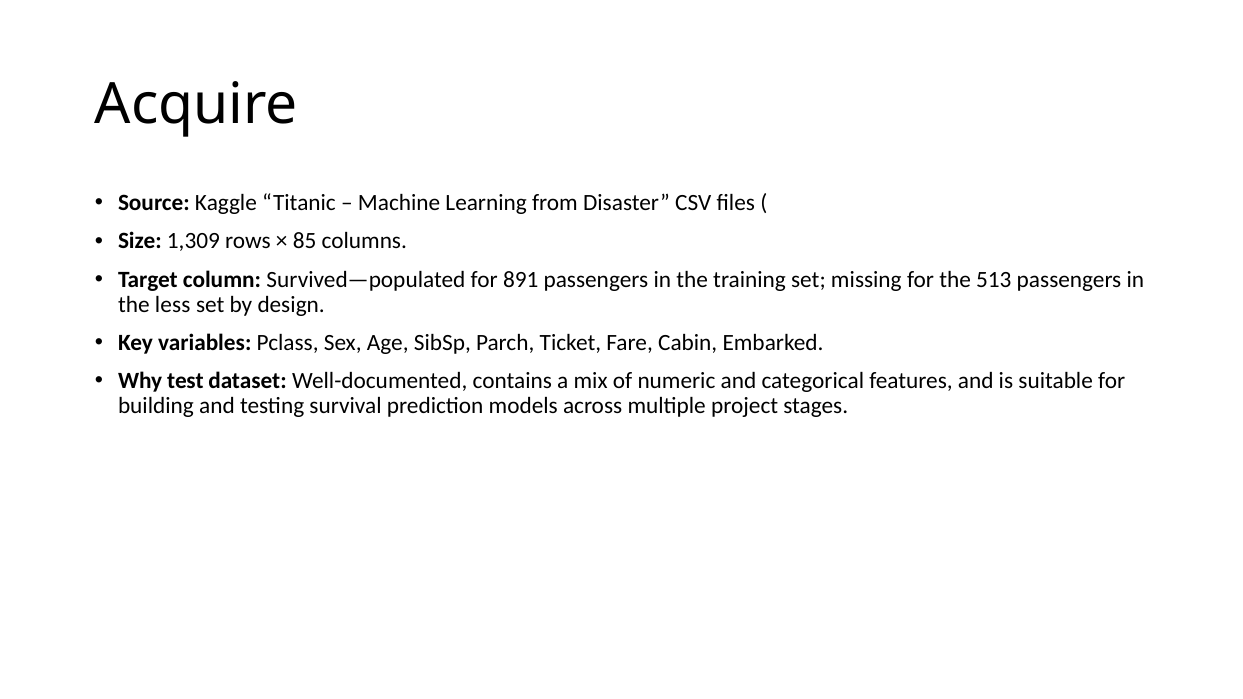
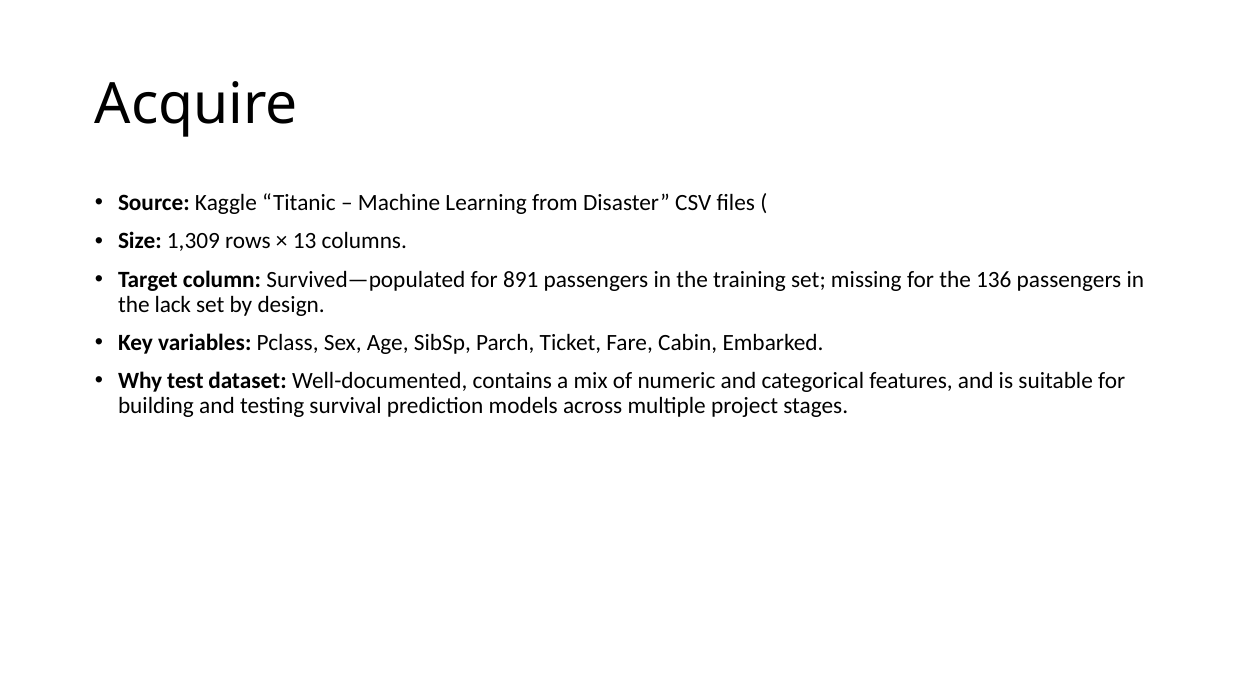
85: 85 -> 13 (305, 241)
513: 513 -> 136 (994, 280)
less: less -> lack (173, 305)
